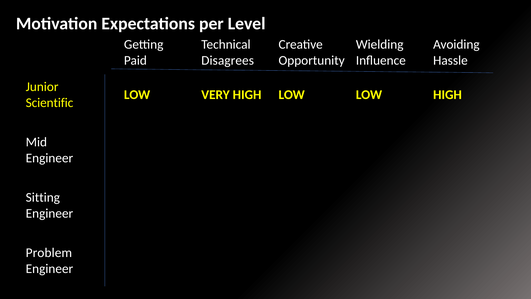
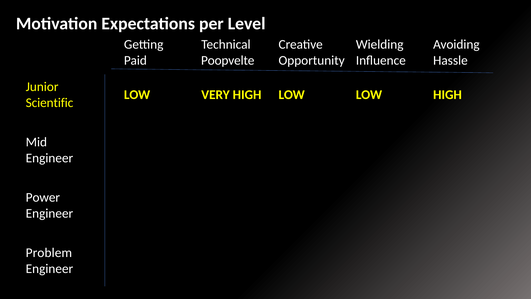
Disagrees: Disagrees -> Poopvelte (228, 60)
Sitting: Sitting -> Power (43, 197)
